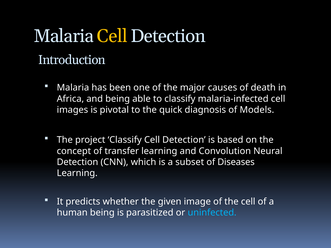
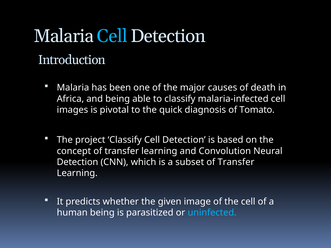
Cell colour: yellow -> light blue (112, 36)
Models: Models -> Tomato (257, 110)
subset of Diseases: Diseases -> Transfer (236, 162)
